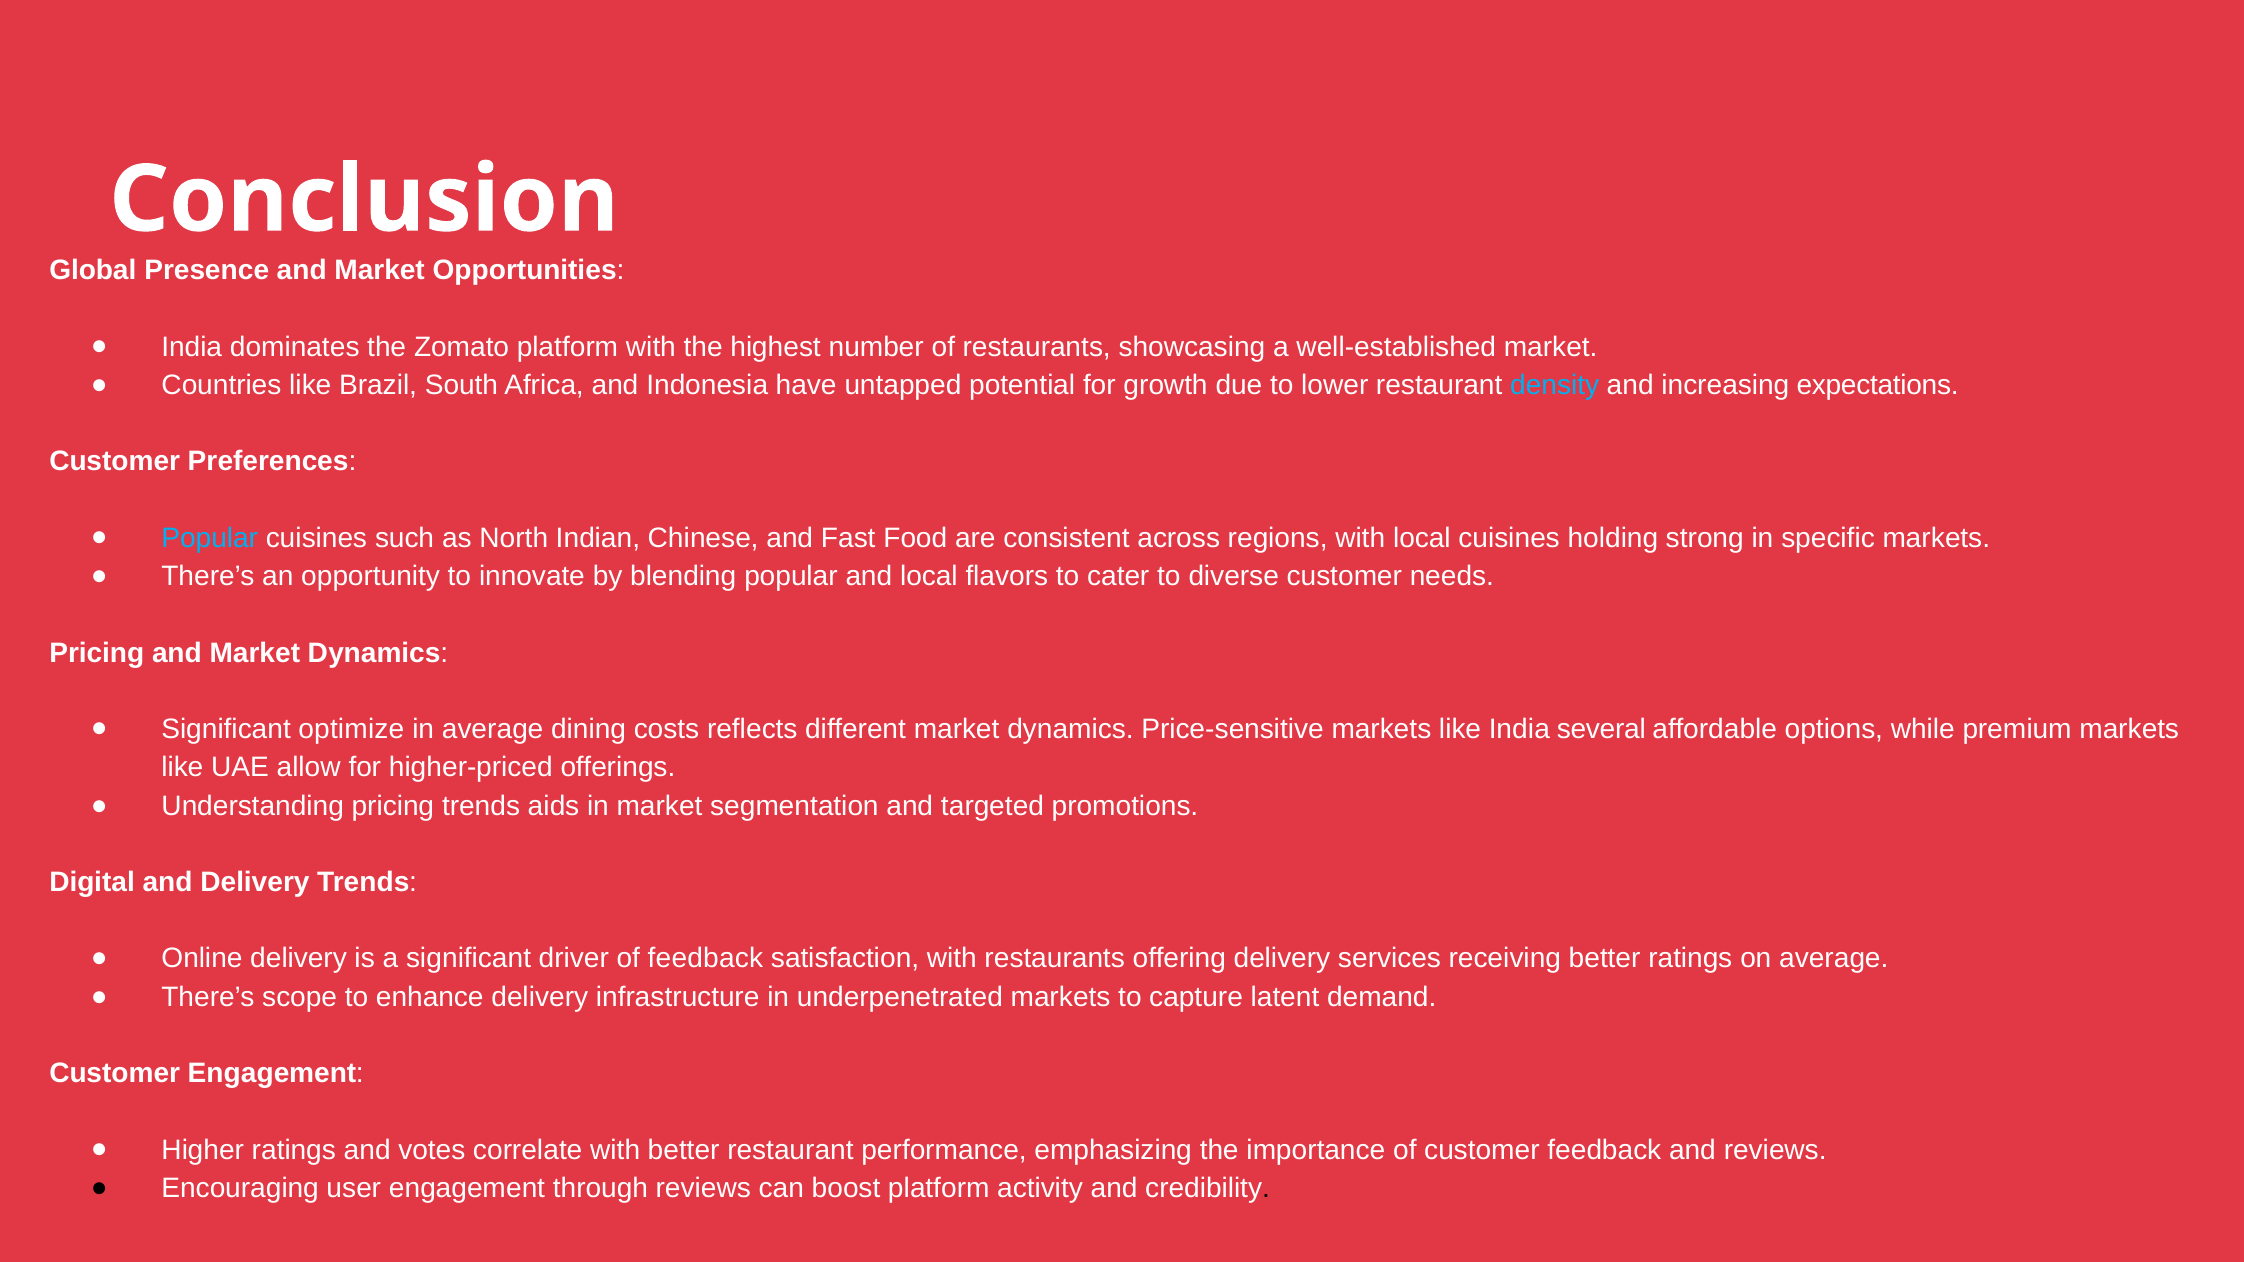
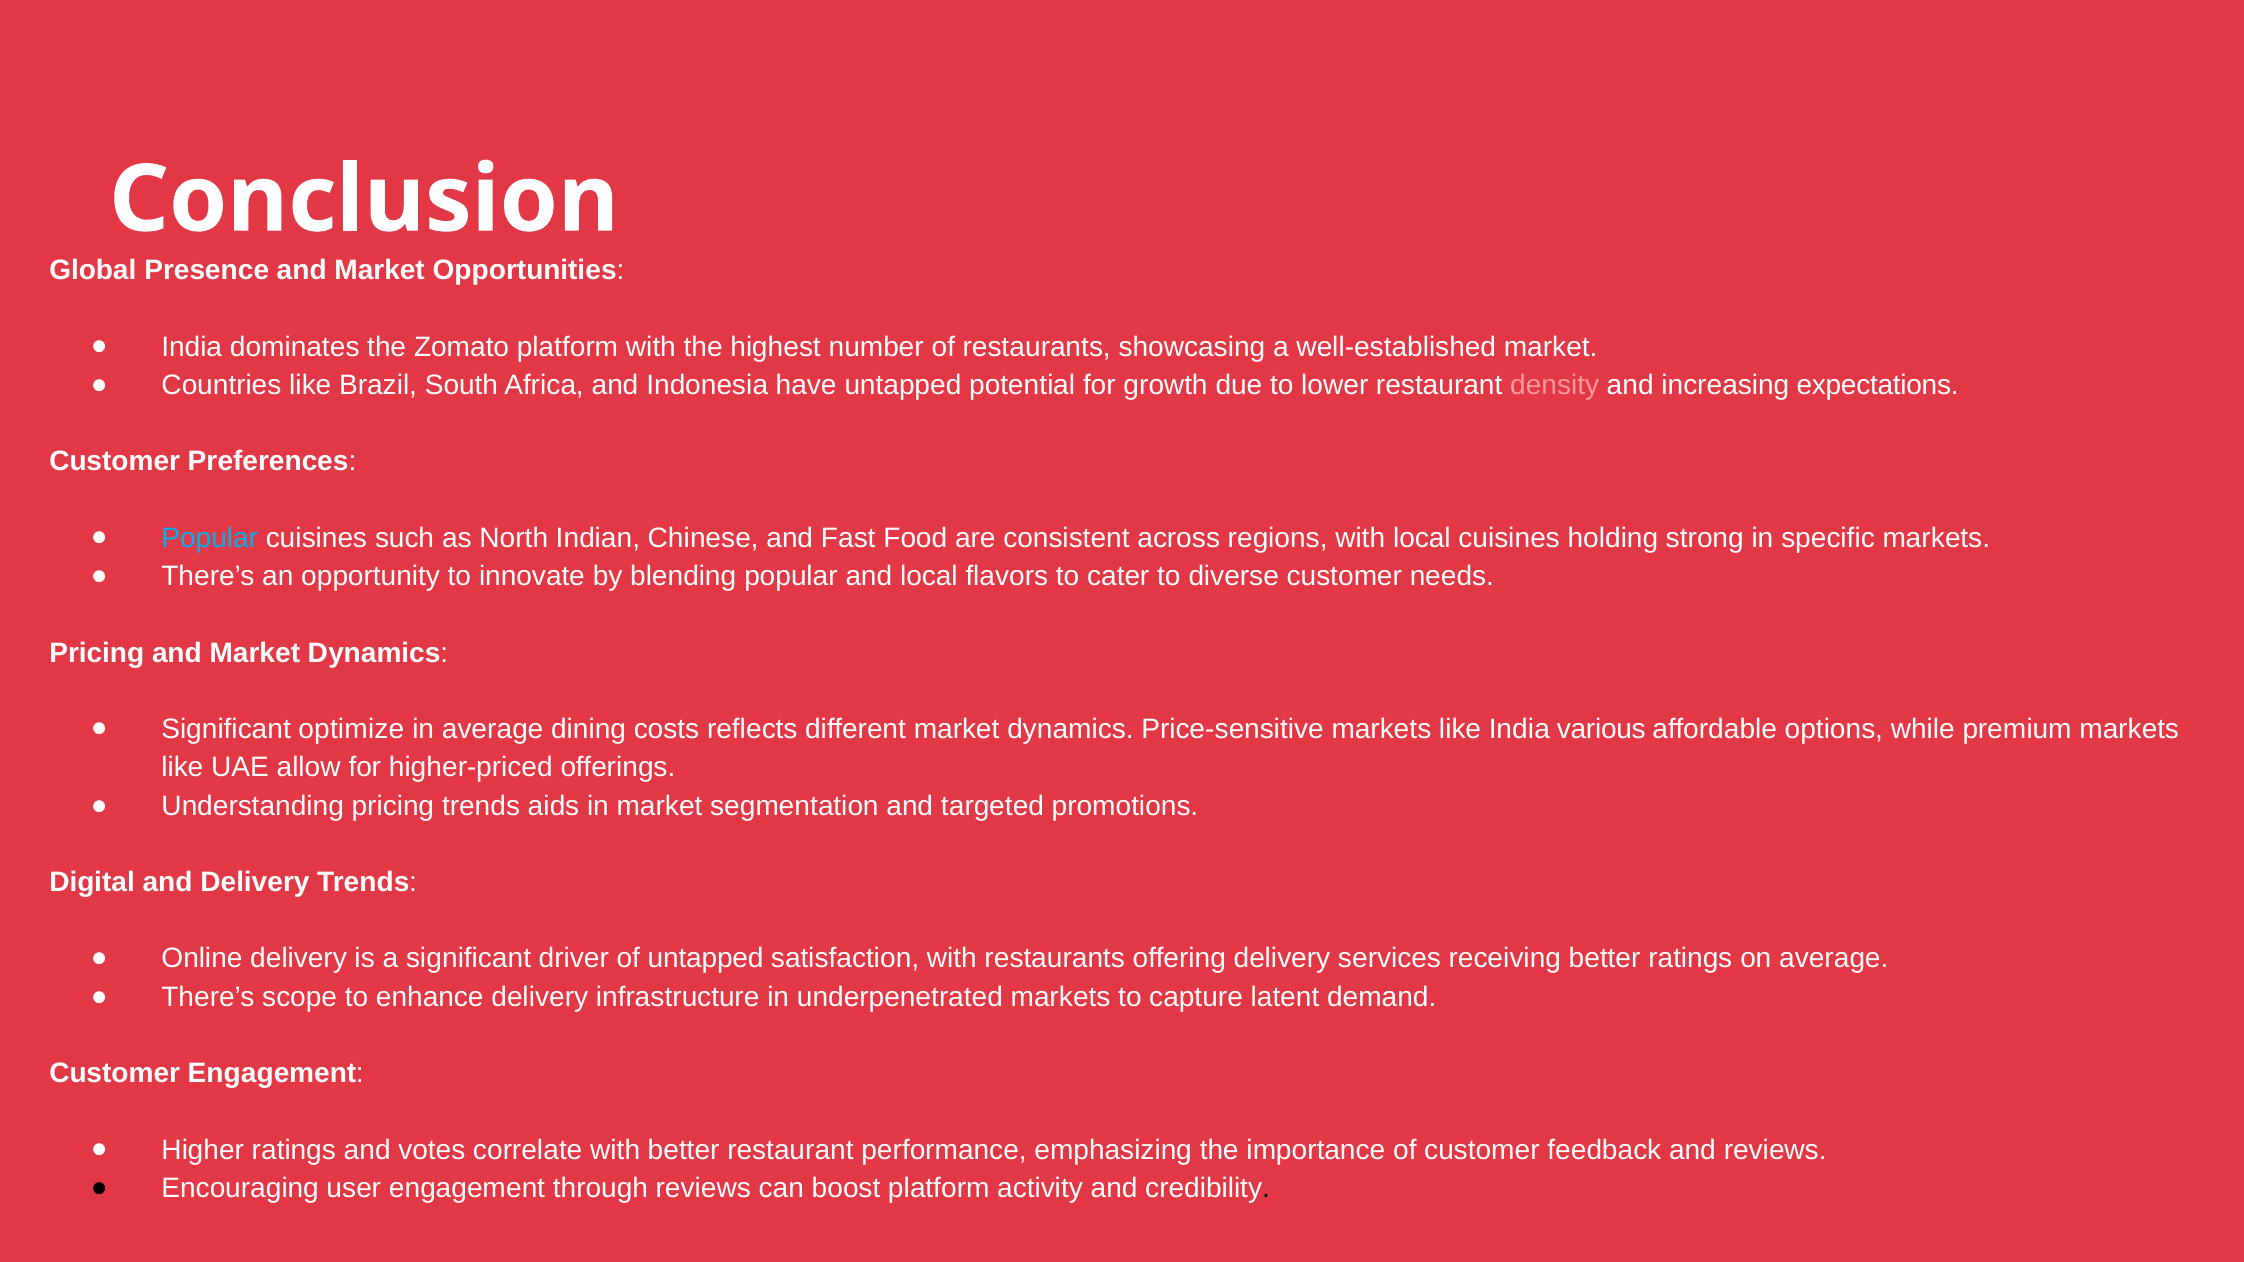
density colour: light blue -> pink (1555, 386)
several: several -> various (1601, 729)
of feedback: feedback -> untapped (706, 959)
